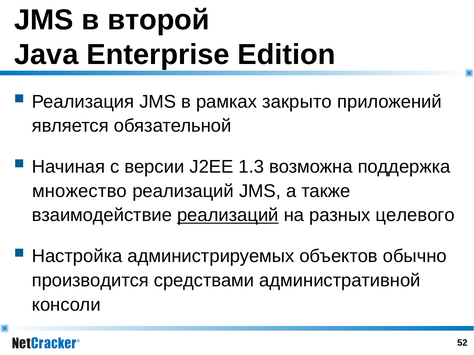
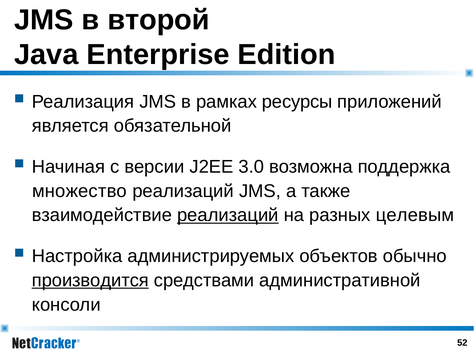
закрыто: закрыто -> ресурсы (297, 102)
1.3: 1.3 -> 3.0 (251, 167)
целевого: целевого -> целевым (415, 216)
производится underline: none -> present (90, 281)
